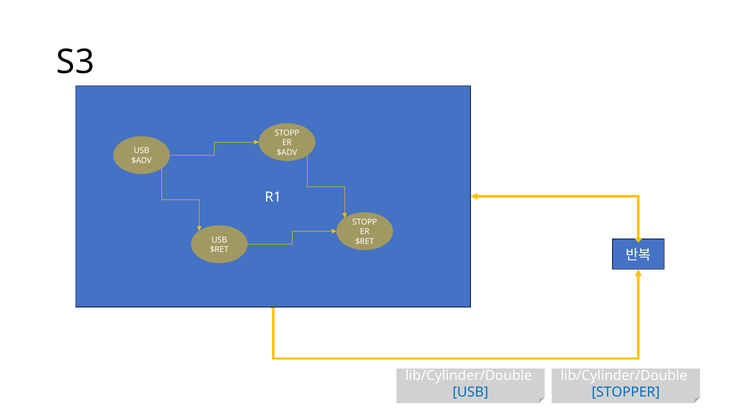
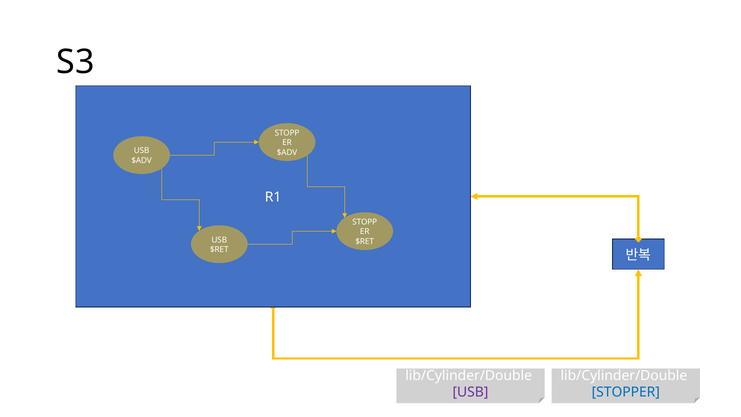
USB colour: blue -> purple (470, 392)
